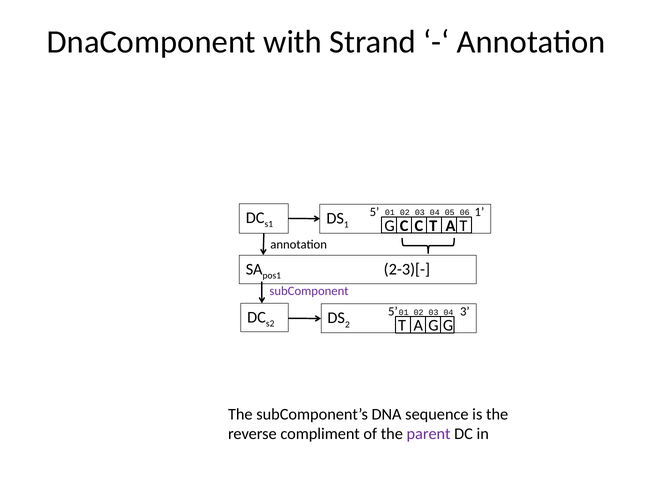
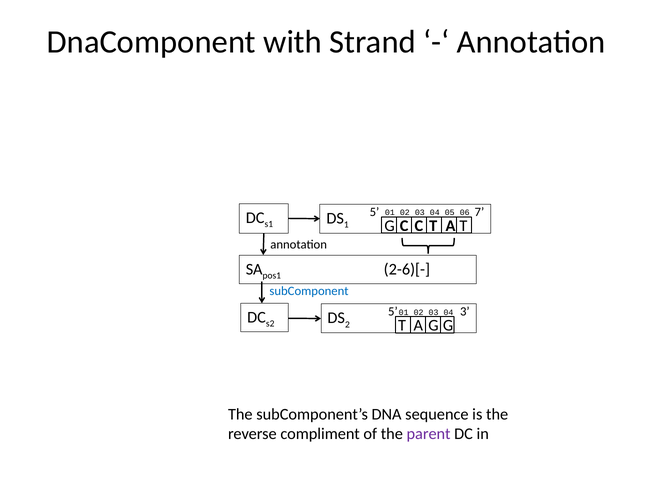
5 1: 1 -> 7 (479, 212)
2-3)[-: 2-3)[- -> 2-6)[- (407, 269)
subComponent colour: purple -> blue (309, 291)
